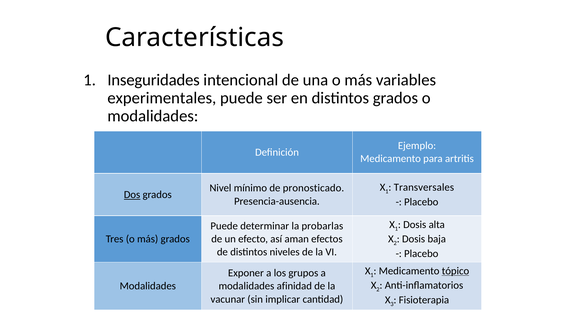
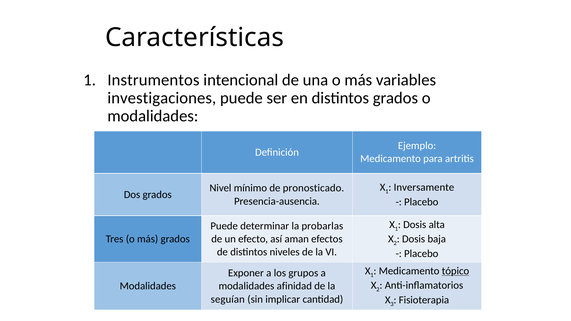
Inseguridades: Inseguridades -> Instrumentos (153, 80)
experimentales: experimentales -> investigaciones (162, 98)
Transversales: Transversales -> Inversamente (424, 188)
Dos underline: present -> none (132, 195)
vacunar: vacunar -> seguían (228, 299)
